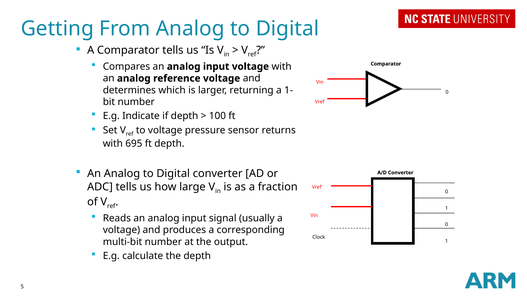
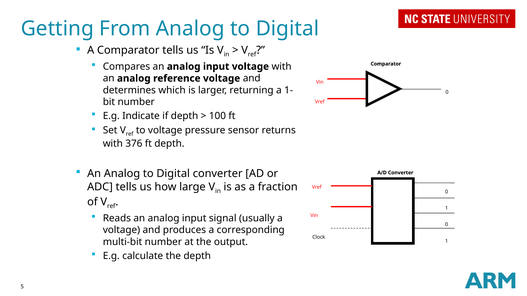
695: 695 -> 376 (134, 144)
